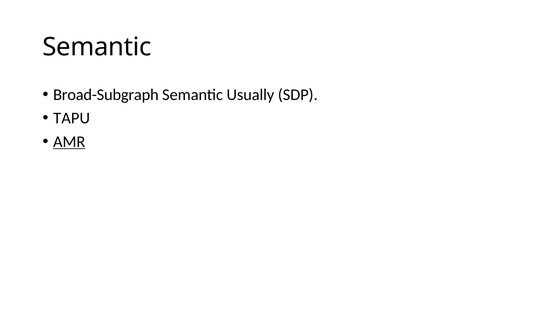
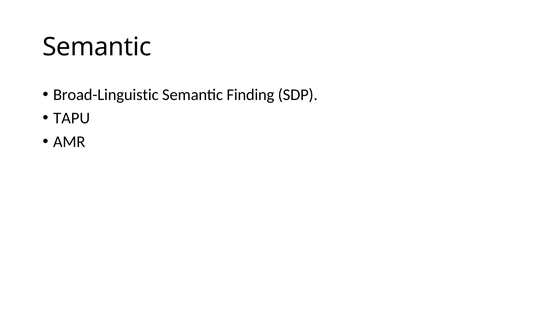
Broad-Subgraph: Broad-Subgraph -> Broad-Linguistic (106, 95)
Usually: Usually -> Finding (250, 95)
AMR underline: present -> none (69, 141)
